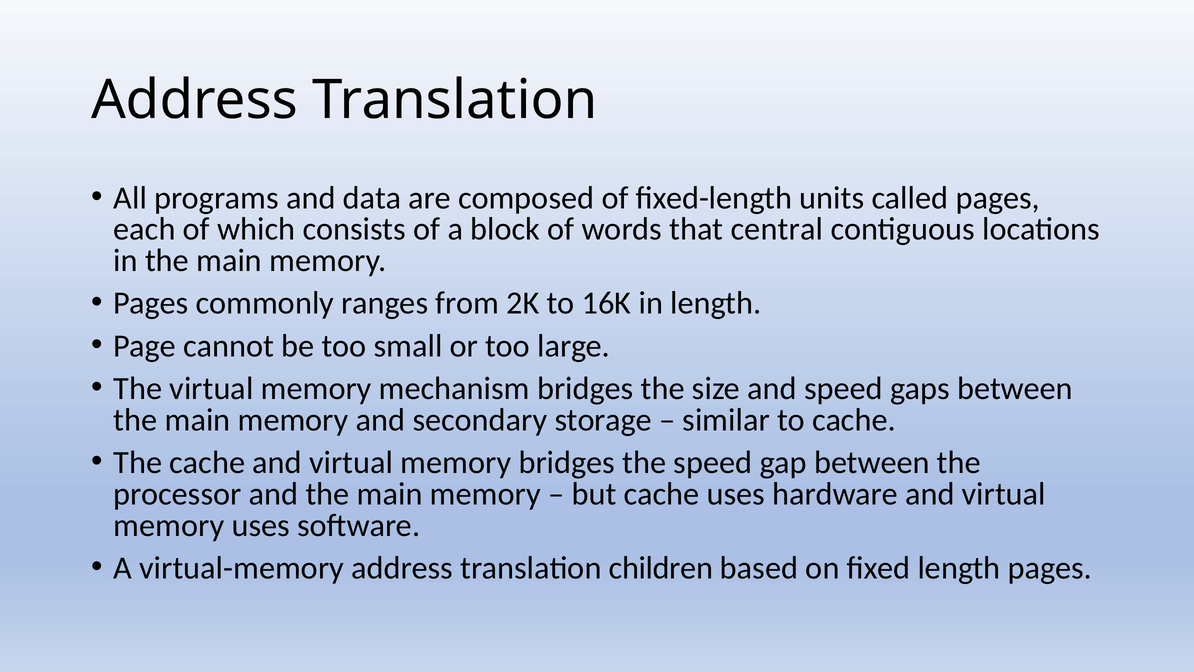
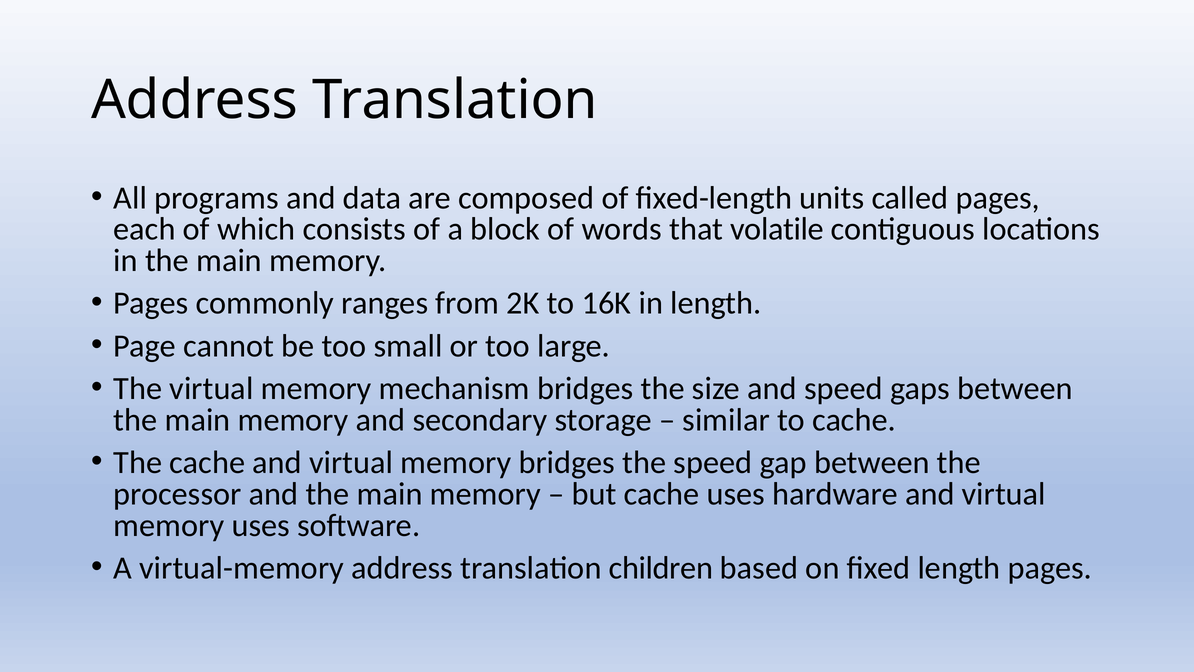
central: central -> volatile (777, 229)
